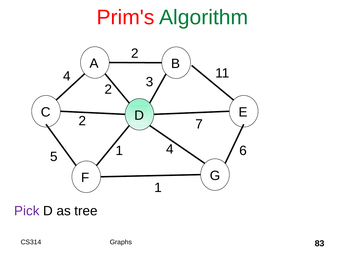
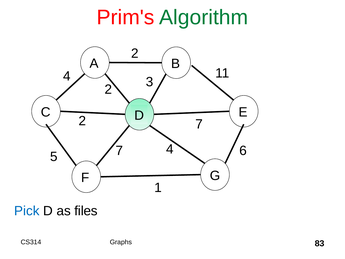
5 1: 1 -> 7 (119, 151)
Pick colour: purple -> blue (27, 211)
tree: tree -> files (86, 211)
